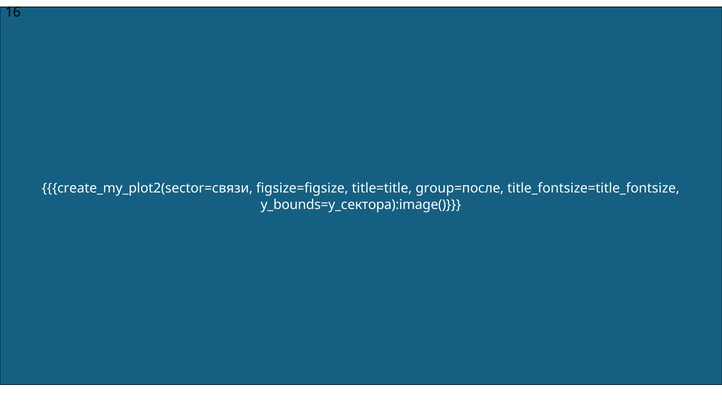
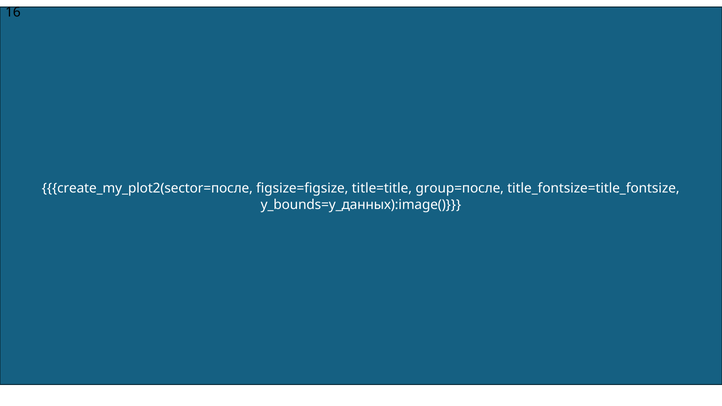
create_my_plot2(sector=связи: create_my_plot2(sector=связи -> create_my_plot2(sector=после (147, 189)
y_bounds=y_сектора):image(: y_bounds=y_сектора):image( -> y_bounds=y_данных):image( (361, 205)
